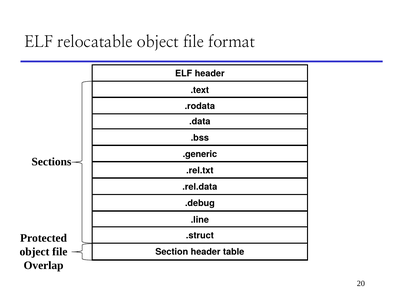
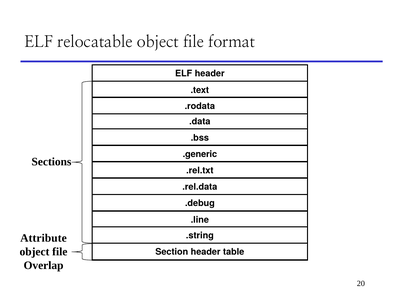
.struct: .struct -> .string (200, 236)
Protected: Protected -> Attribute (44, 238)
